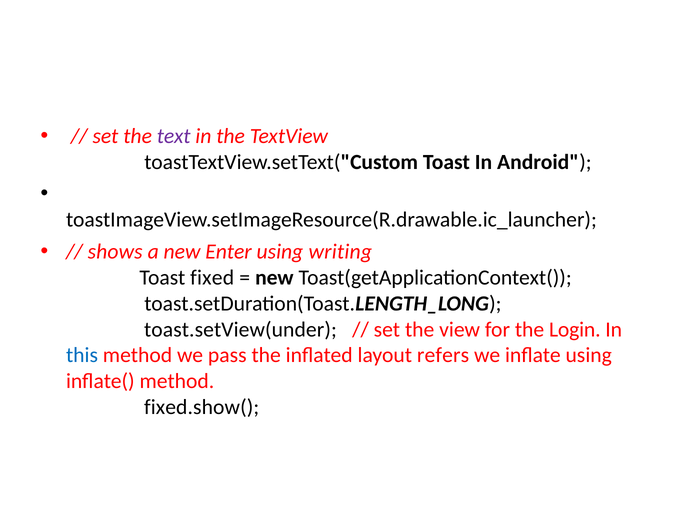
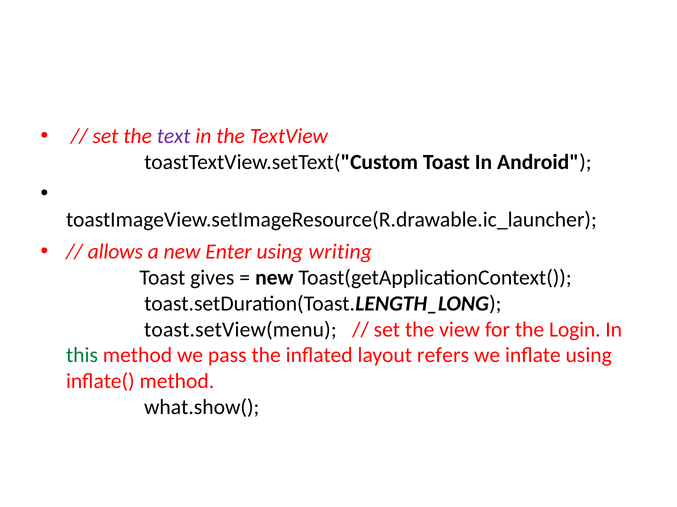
shows: shows -> allows (115, 252)
fixed: fixed -> gives (212, 278)
toast.setView(under: toast.setView(under -> toast.setView(menu (240, 330)
this colour: blue -> green (82, 356)
fixed.show(: fixed.show( -> what.show( (202, 408)
